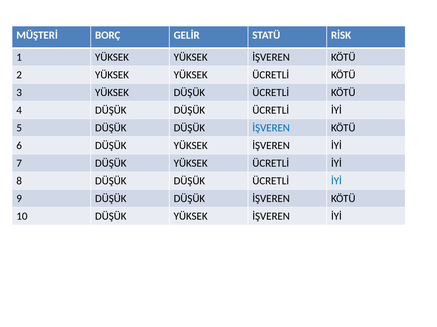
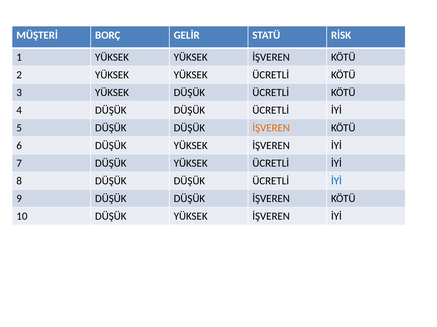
İŞVEREN colour: blue -> orange (271, 128)
